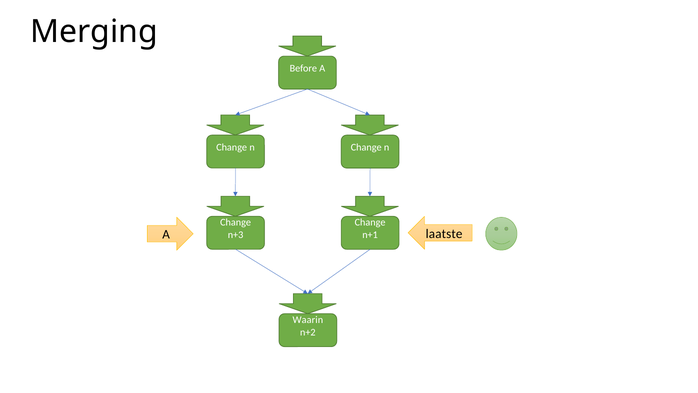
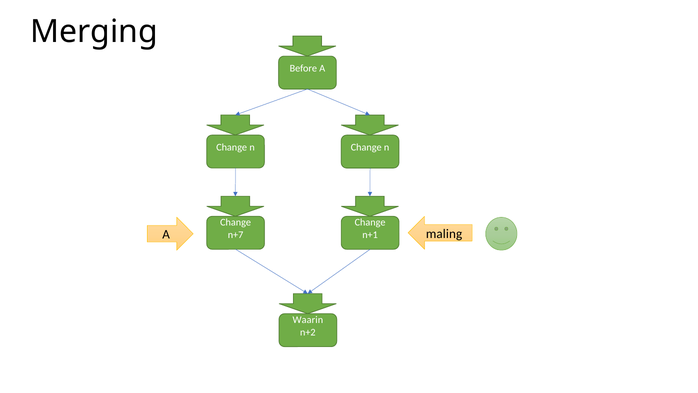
laatste: laatste -> maling (444, 233)
n+3: n+3 -> n+7 (236, 235)
